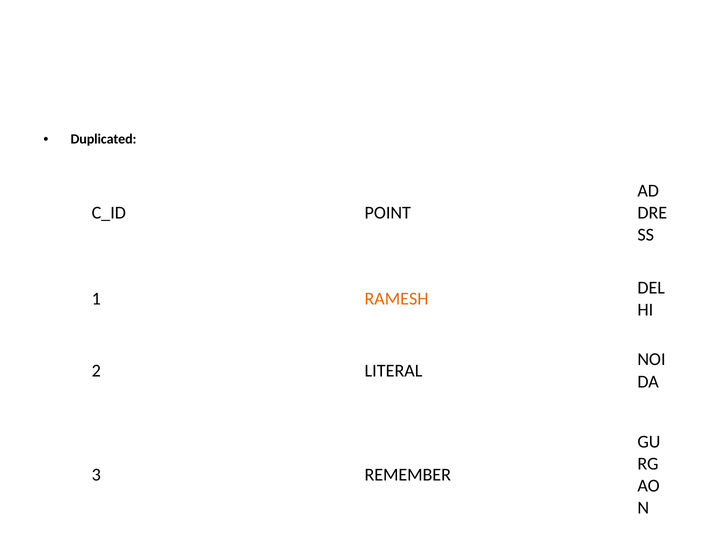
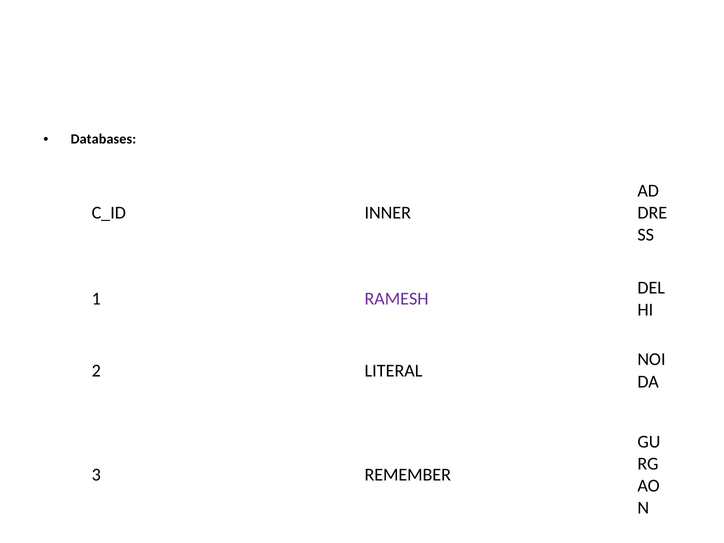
Duplicated: Duplicated -> Databases (103, 139)
POINT: POINT -> INNER (388, 213)
RAMESH colour: orange -> purple (397, 299)
